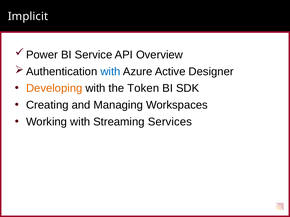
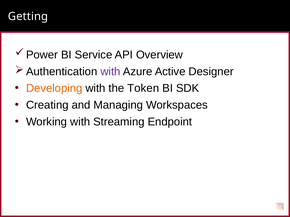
Implicit: Implicit -> Getting (28, 16)
with colour: blue -> purple (110, 72)
Services: Services -> Endpoint (170, 122)
